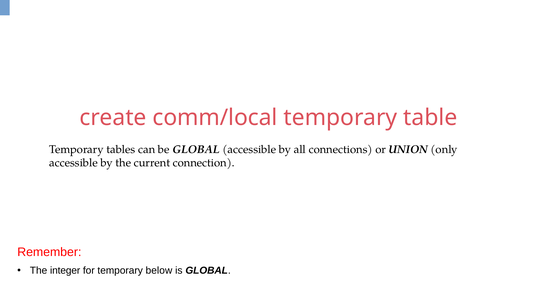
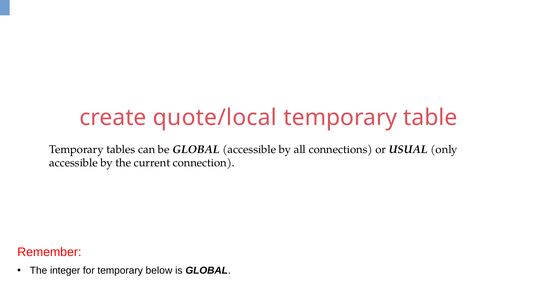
comm/local: comm/local -> quote/local (215, 118)
UNION: UNION -> USUAL (408, 149)
